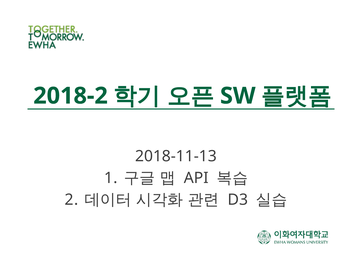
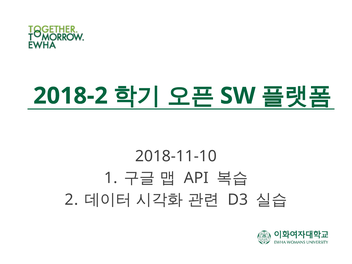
2018-11-13: 2018-11-13 -> 2018-11-10 (176, 156)
